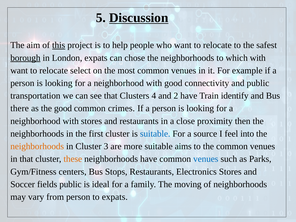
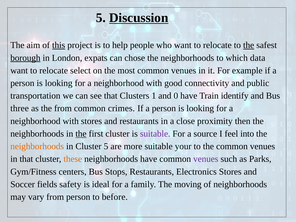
the underline: none -> present (249, 45)
which with: with -> data (258, 58)
4: 4 -> 1 (154, 96)
2: 2 -> 0 (176, 96)
there: there -> three (20, 108)
the good: good -> from (63, 108)
the underline: none -> present (81, 134)
suitable colour: blue -> purple (155, 134)
Cluster 3: 3 -> 5 (106, 146)
aims: aims -> your (183, 146)
venues colour: blue -> purple (206, 159)
fields public: public -> safety (70, 184)
to expats: expats -> before (115, 197)
